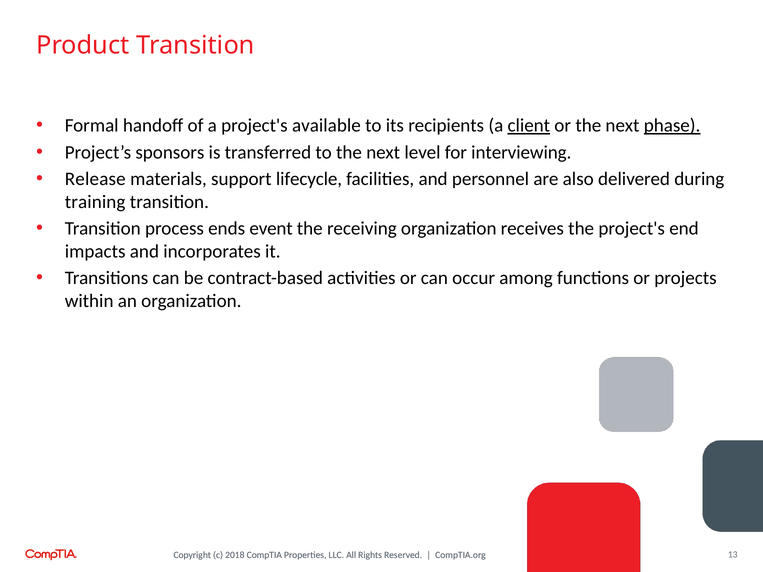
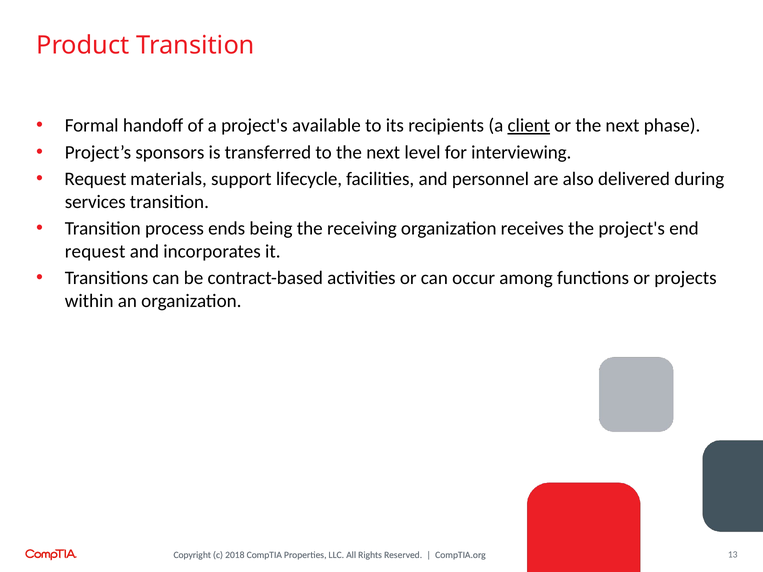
phase underline: present -> none (672, 126)
Release: Release -> Request (95, 179)
training: training -> services (95, 202)
event: event -> being (271, 229)
impacts: impacts -> request (95, 252)
